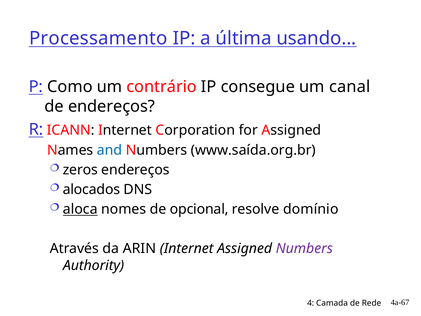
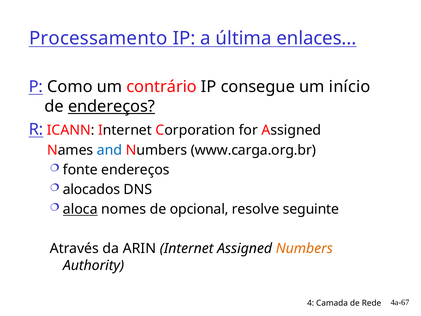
usando: usando -> enlaces (316, 38)
canal: canal -> início (350, 87)
endereços underline: none -> present (112, 106)
www.saída.org.br: www.saída.org.br -> www.carga.org.br (253, 150)
zeros: zeros -> fonte (80, 170)
domínio: domínio -> seguinte (311, 209)
Numbers colour: purple -> orange (304, 248)
